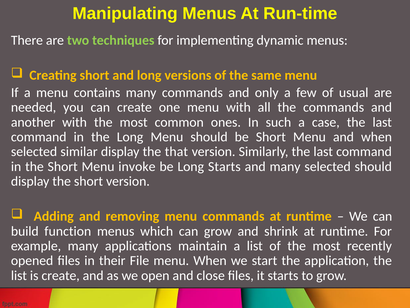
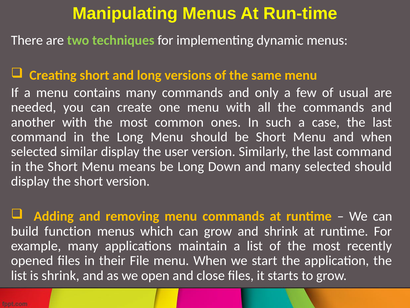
that: that -> user (177, 152)
invoke: invoke -> means (137, 166)
Long Starts: Starts -> Down (224, 166)
is create: create -> shrink (61, 275)
